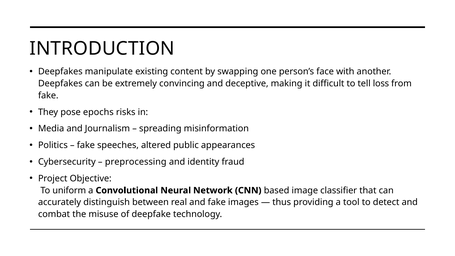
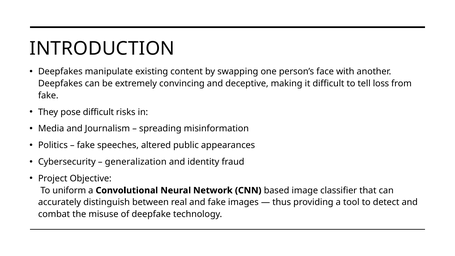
pose epochs: epochs -> difficult (98, 112)
preprocessing: preprocessing -> generalization (136, 162)
